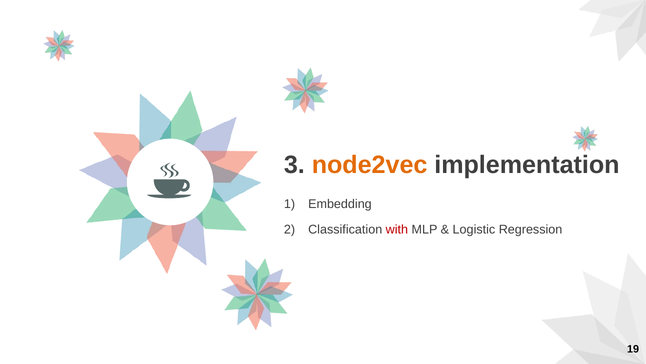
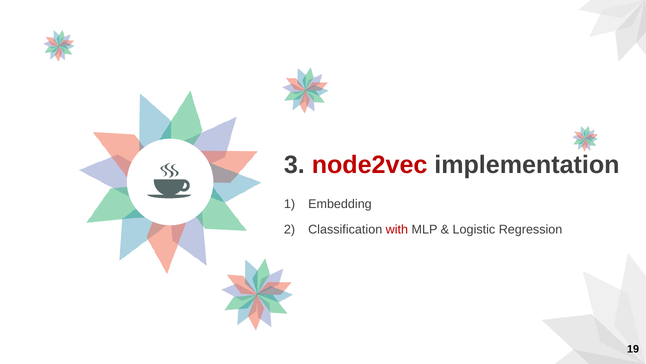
node2vec colour: orange -> red (370, 165)
